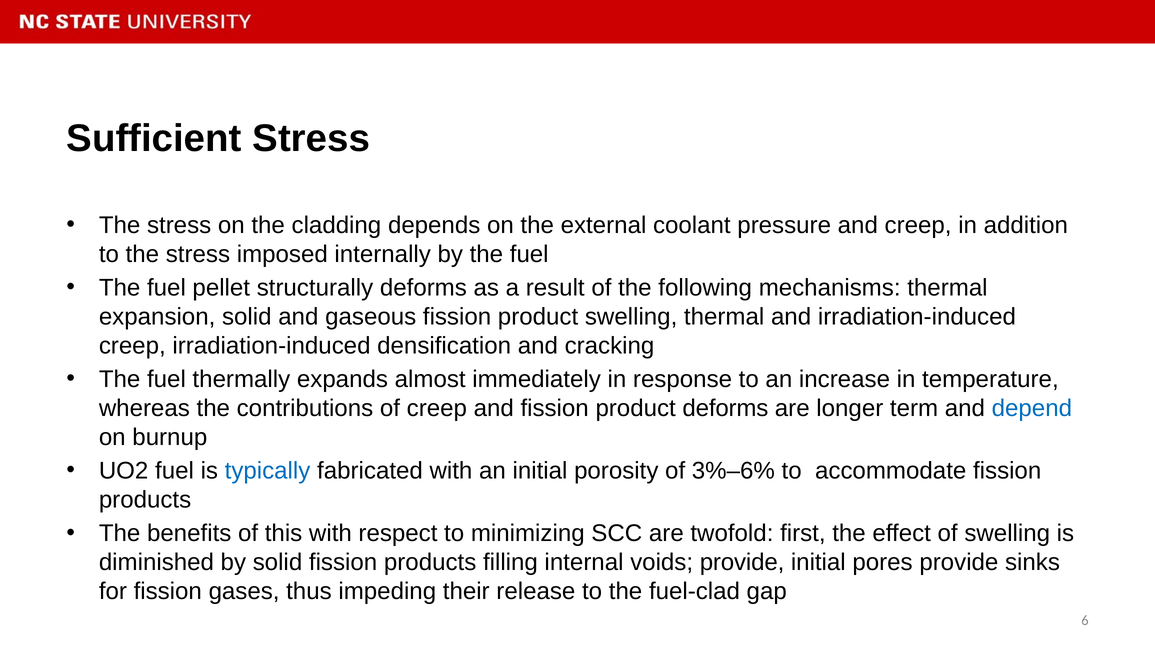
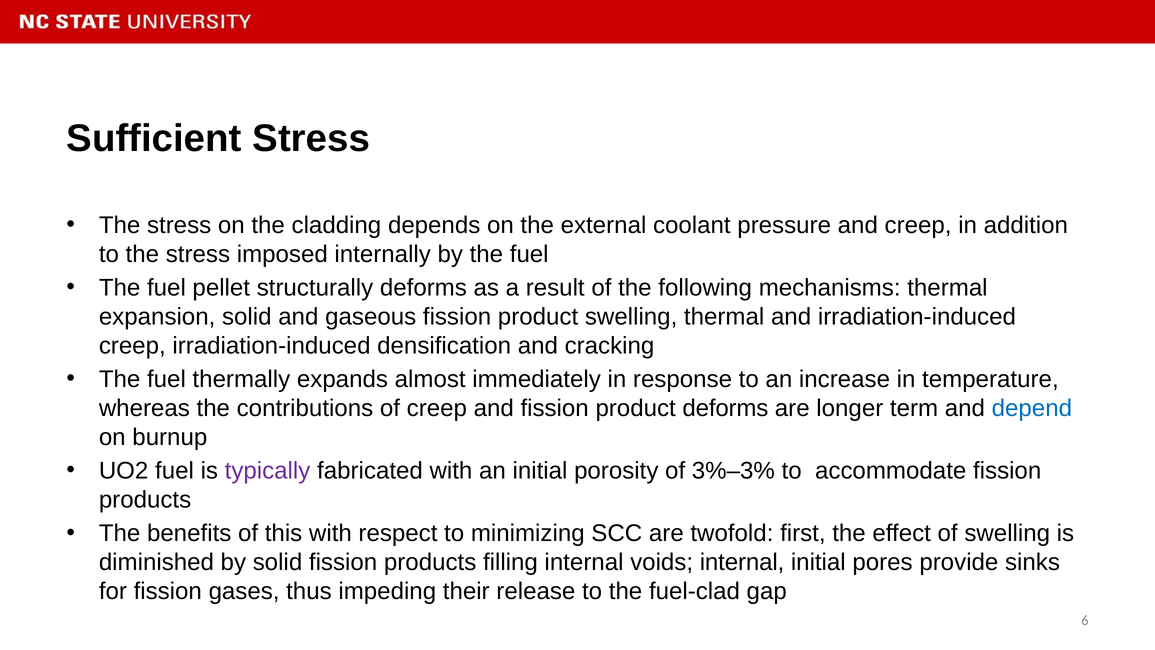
typically colour: blue -> purple (268, 471)
3%–6%: 3%–6% -> 3%–3% (733, 471)
voids provide: provide -> internal (742, 562)
